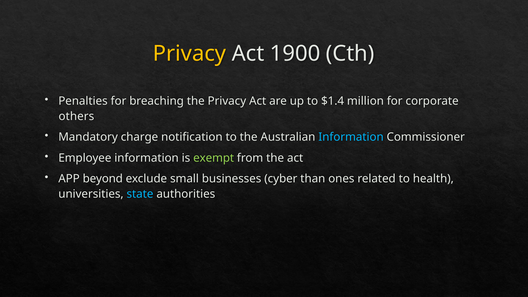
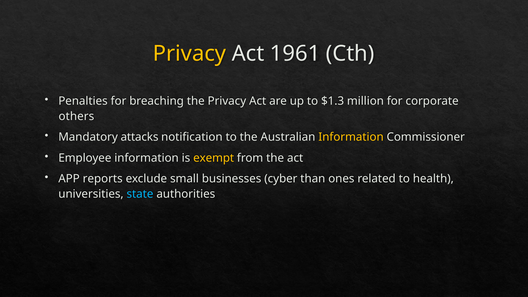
1900: 1900 -> 1961 (295, 53)
$1.4: $1.4 -> $1.3 (333, 101)
charge: charge -> attacks (140, 137)
Information colour: light blue -> yellow (351, 137)
exempt colour: light green -> yellow (214, 158)
beyond: beyond -> reports (103, 179)
